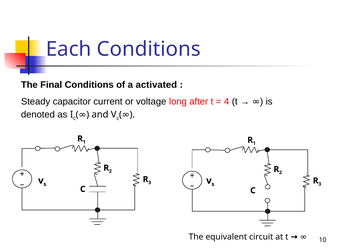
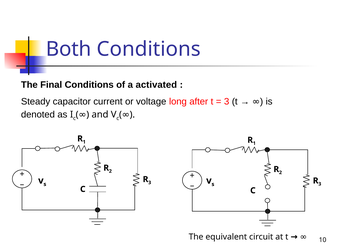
Each: Each -> Both (69, 49)
4: 4 -> 3 (227, 102)
